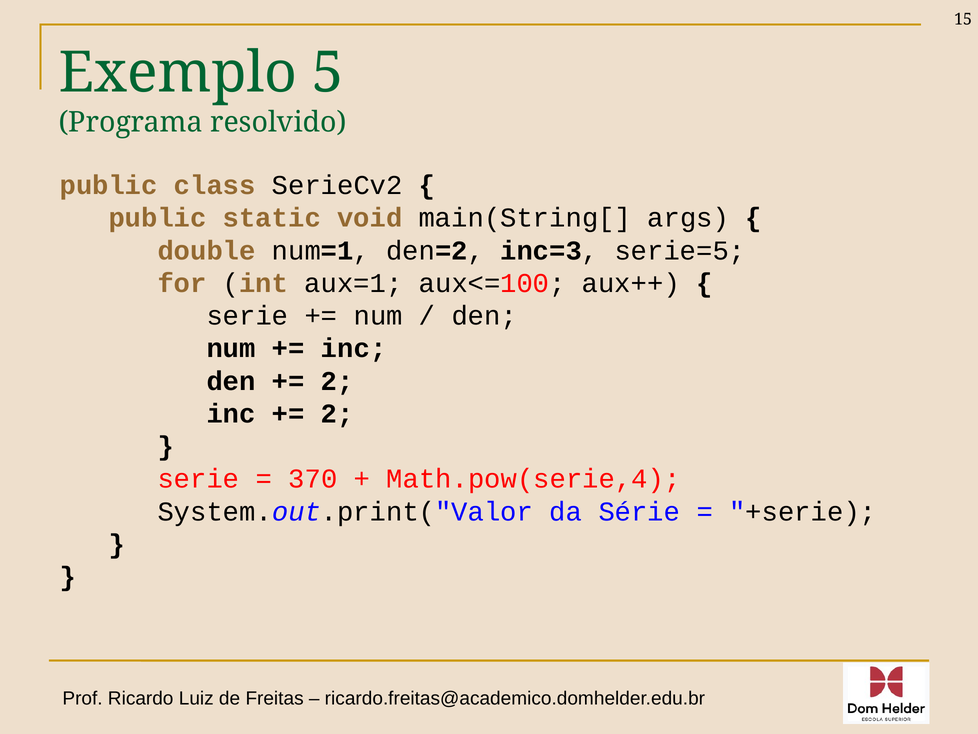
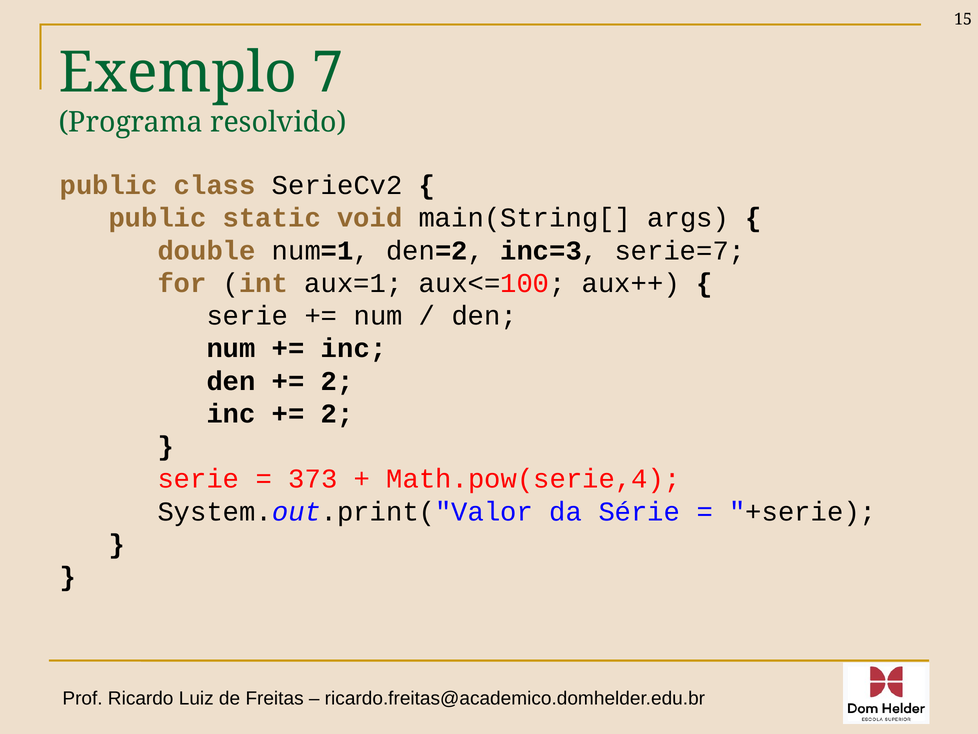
5: 5 -> 7 (328, 73)
serie=5: serie=5 -> serie=7 (680, 250)
370: 370 -> 373 (313, 479)
